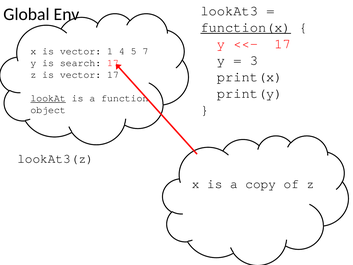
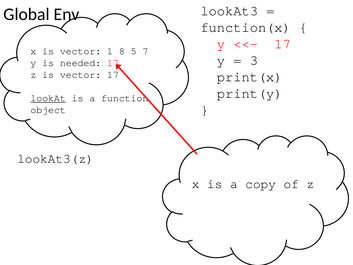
function(x underline: present -> none (246, 27)
4: 4 -> 8 (122, 51)
search: search -> needed (81, 63)
